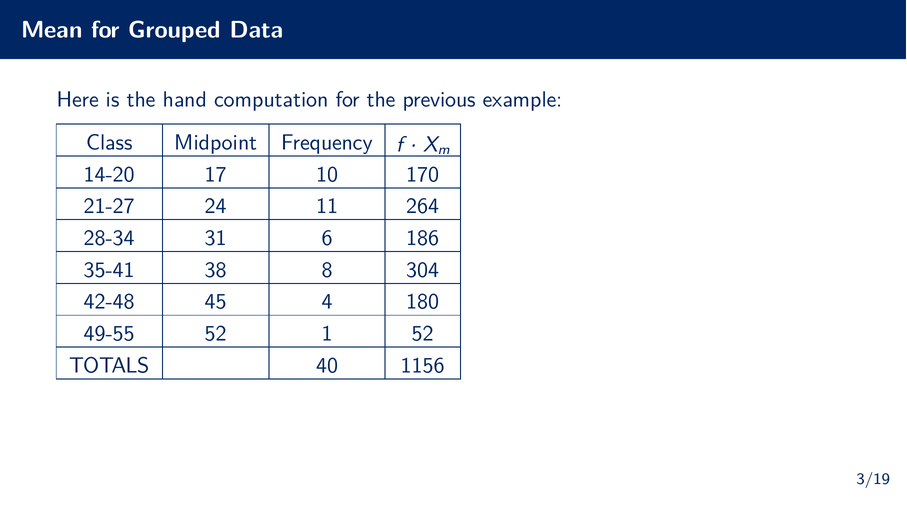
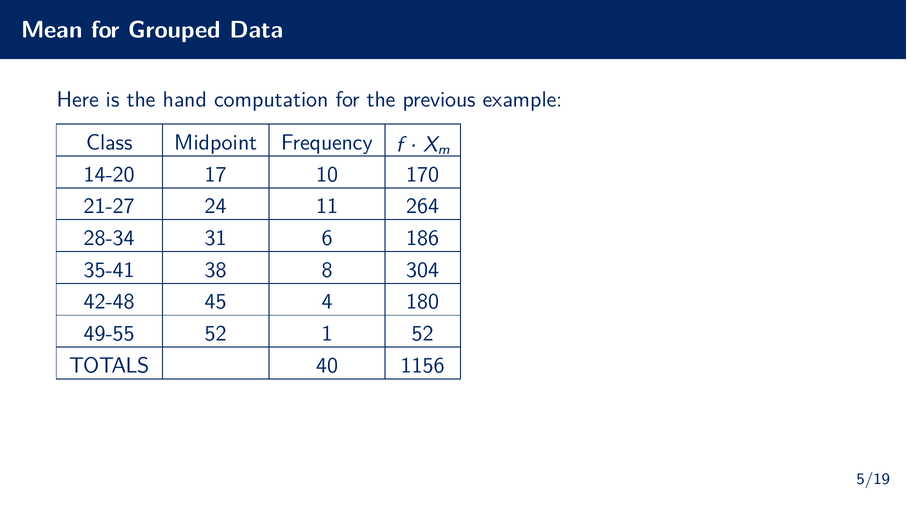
3/19: 3/19 -> 5/19 (873, 479)
